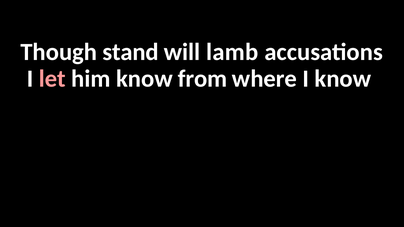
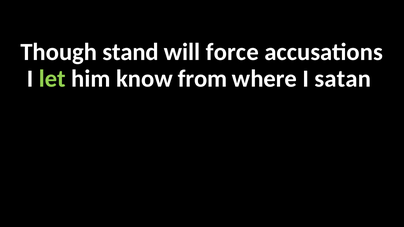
lamb: lamb -> force (232, 52)
let colour: pink -> light green (52, 79)
I know: know -> satan (343, 79)
